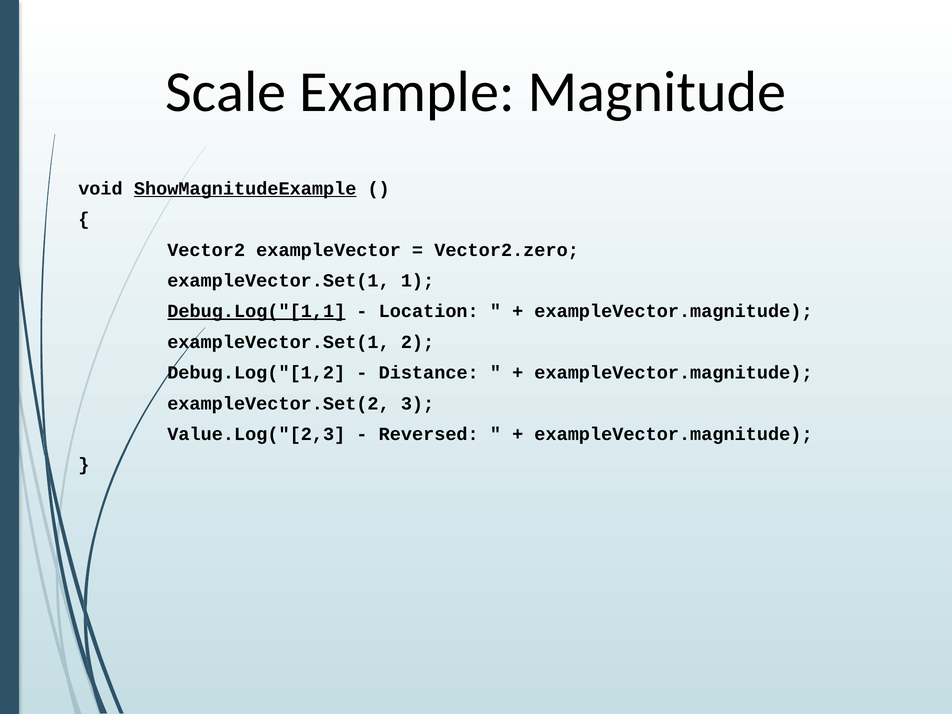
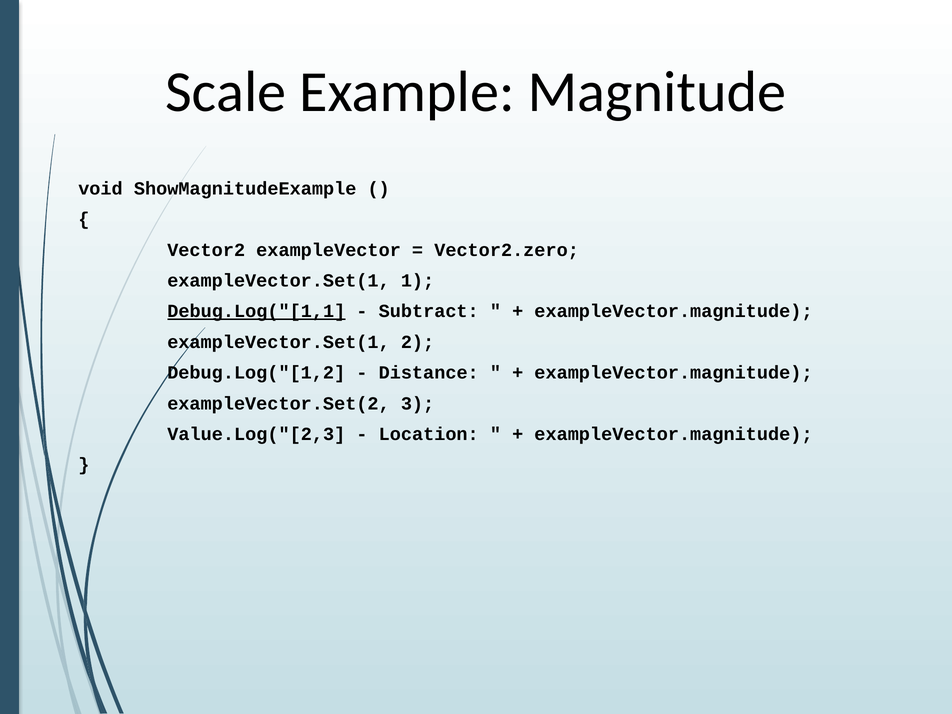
ShowMagnitudeExample underline: present -> none (245, 189)
Location: Location -> Subtract (429, 311)
Reversed: Reversed -> Location (429, 434)
